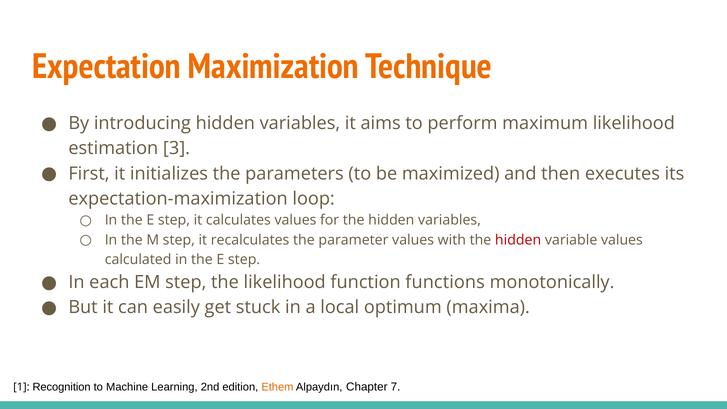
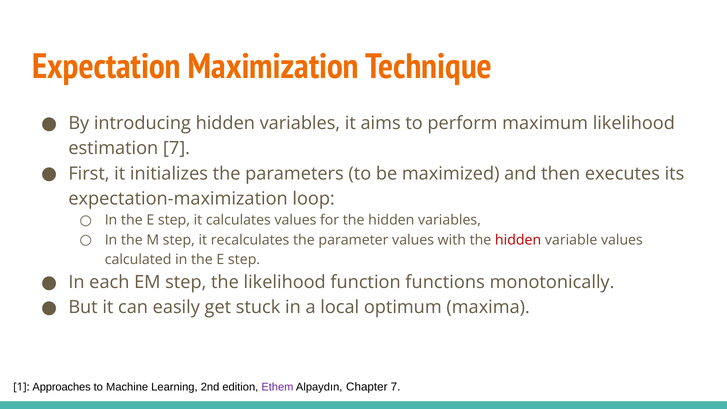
estimation 3: 3 -> 7 (176, 148)
Recognition: Recognition -> Approaches (62, 387)
Ethem colour: orange -> purple (277, 387)
